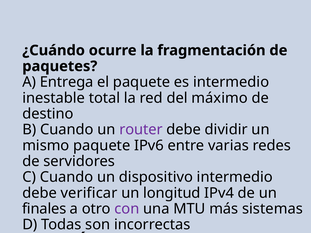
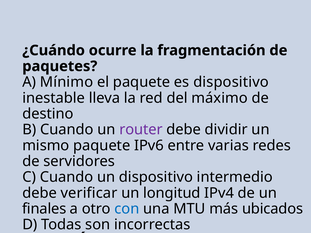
Entrega: Entrega -> Mínimo (67, 82)
es intermedio: intermedio -> dispositivo (231, 82)
total: total -> lleva (104, 98)
con colour: purple -> blue (127, 209)
sistemas: sistemas -> ubicados (273, 209)
